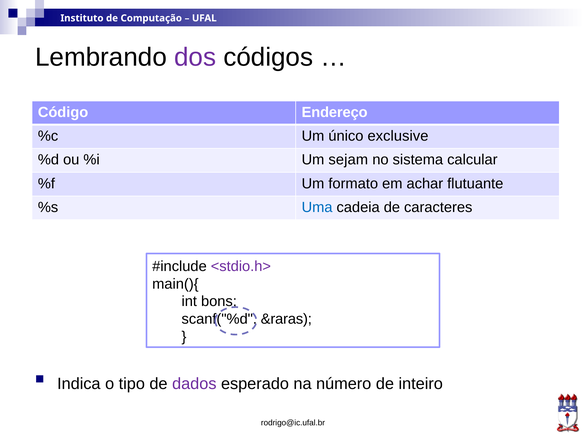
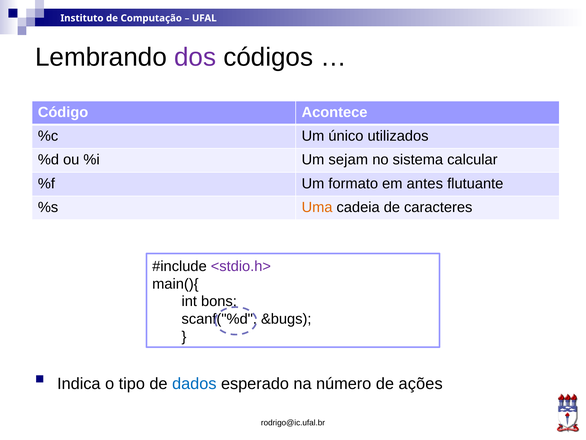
Endereço: Endereço -> Acontece (335, 112)
exclusive: exclusive -> utilizados (398, 136)
achar: achar -> antes (425, 183)
Uma colour: blue -> orange (317, 207)
&raras: &raras -> &bugs (286, 319)
dados colour: purple -> blue (194, 383)
inteiro: inteiro -> ações (421, 383)
